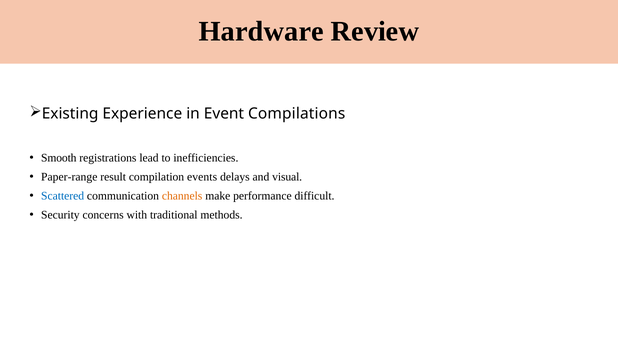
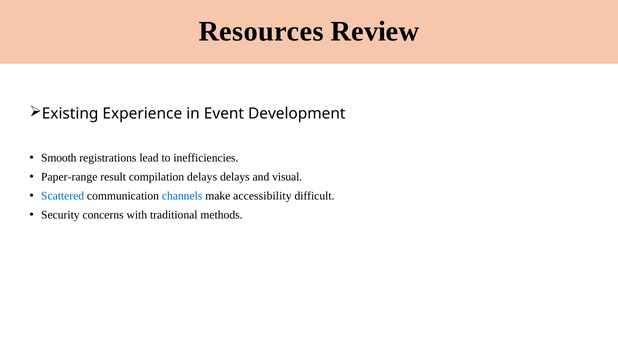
Hardware: Hardware -> Resources (261, 32)
Compilations: Compilations -> Development (297, 114)
compilation events: events -> delays (202, 177)
channels colour: orange -> blue (182, 196)
performance: performance -> accessibility (262, 196)
